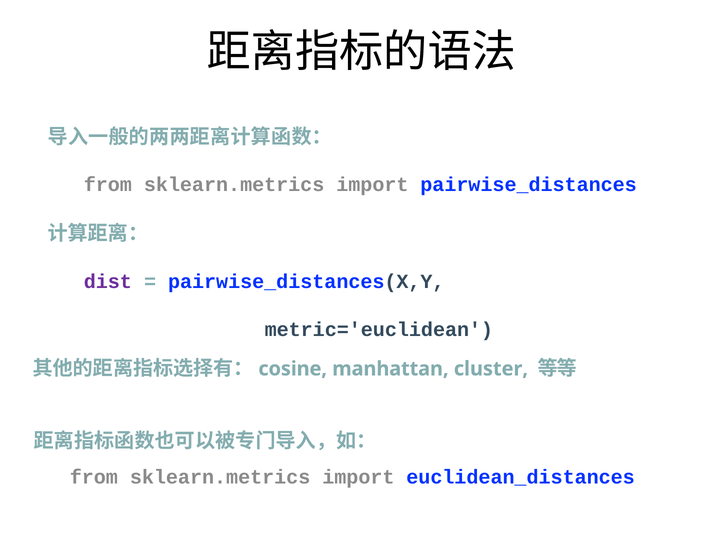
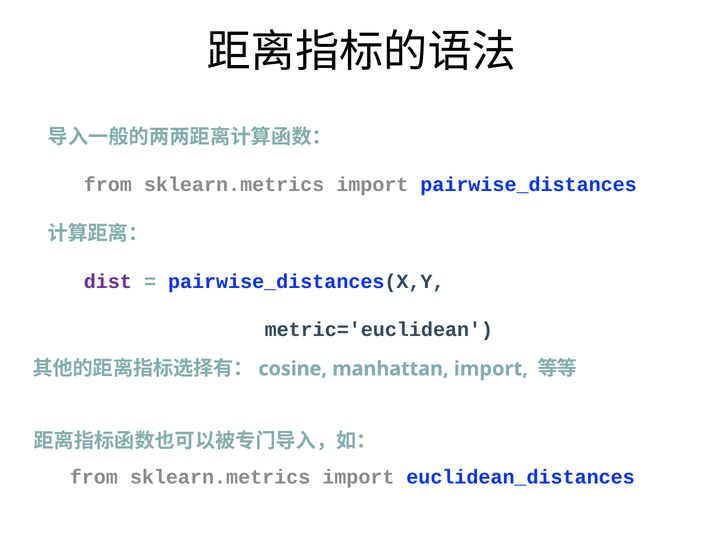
manhattan cluster: cluster -> import (491, 368)
